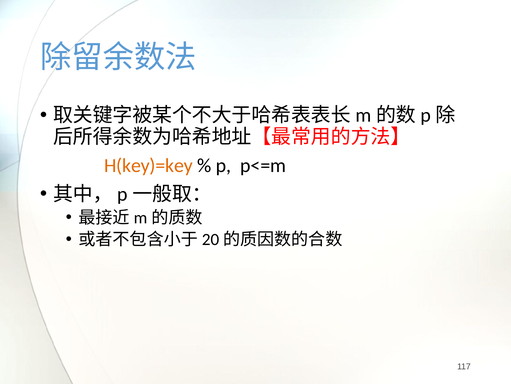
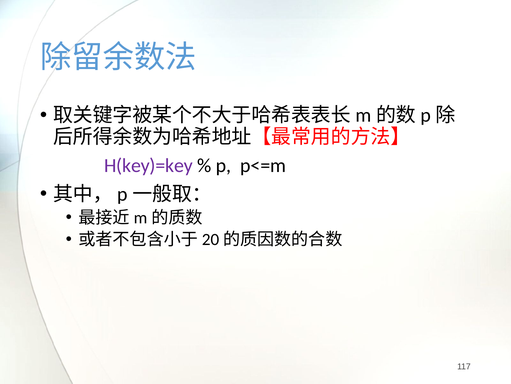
H(key)=key colour: orange -> purple (148, 165)
